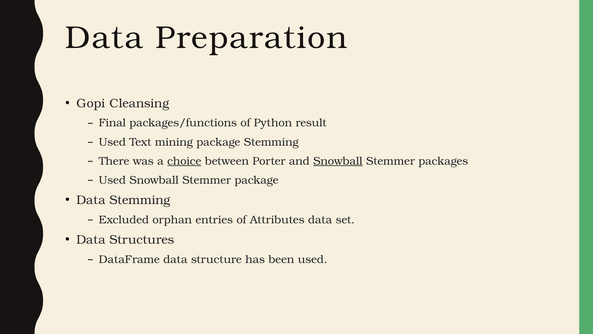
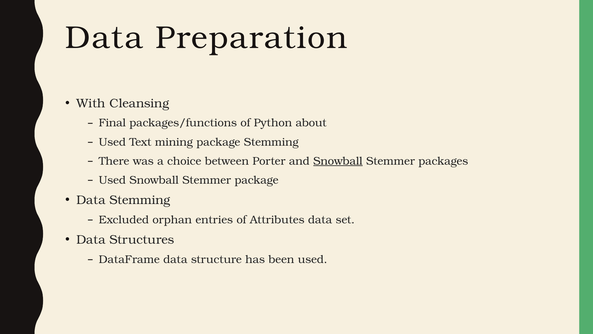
Gopi: Gopi -> With (91, 103)
result: result -> about (311, 123)
choice underline: present -> none (184, 161)
